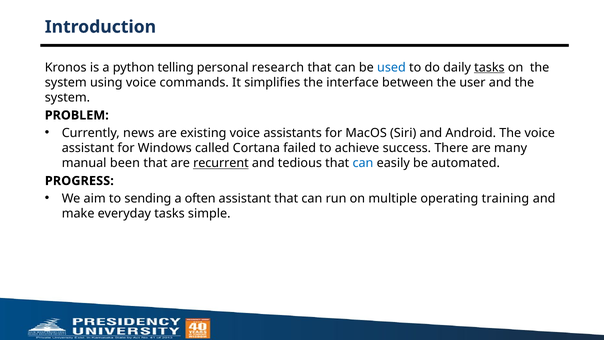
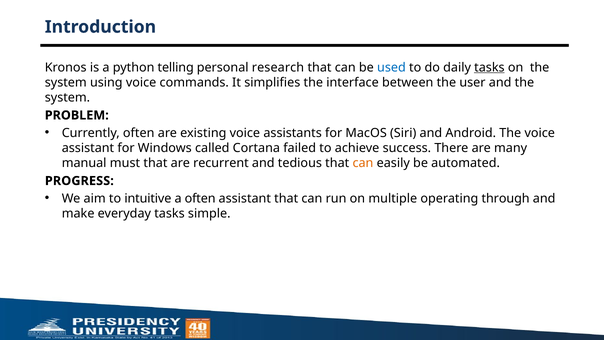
Currently news: news -> often (139, 133)
been: been -> must (125, 163)
recurrent underline: present -> none (221, 163)
can colour: blue -> orange (363, 163)
sending: sending -> intuitive (148, 198)
training: training -> through (506, 198)
